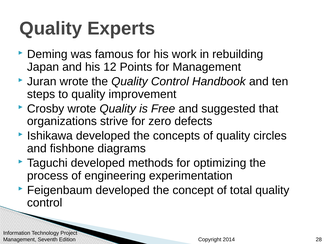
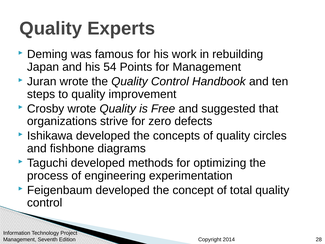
12: 12 -> 54 (110, 67)
